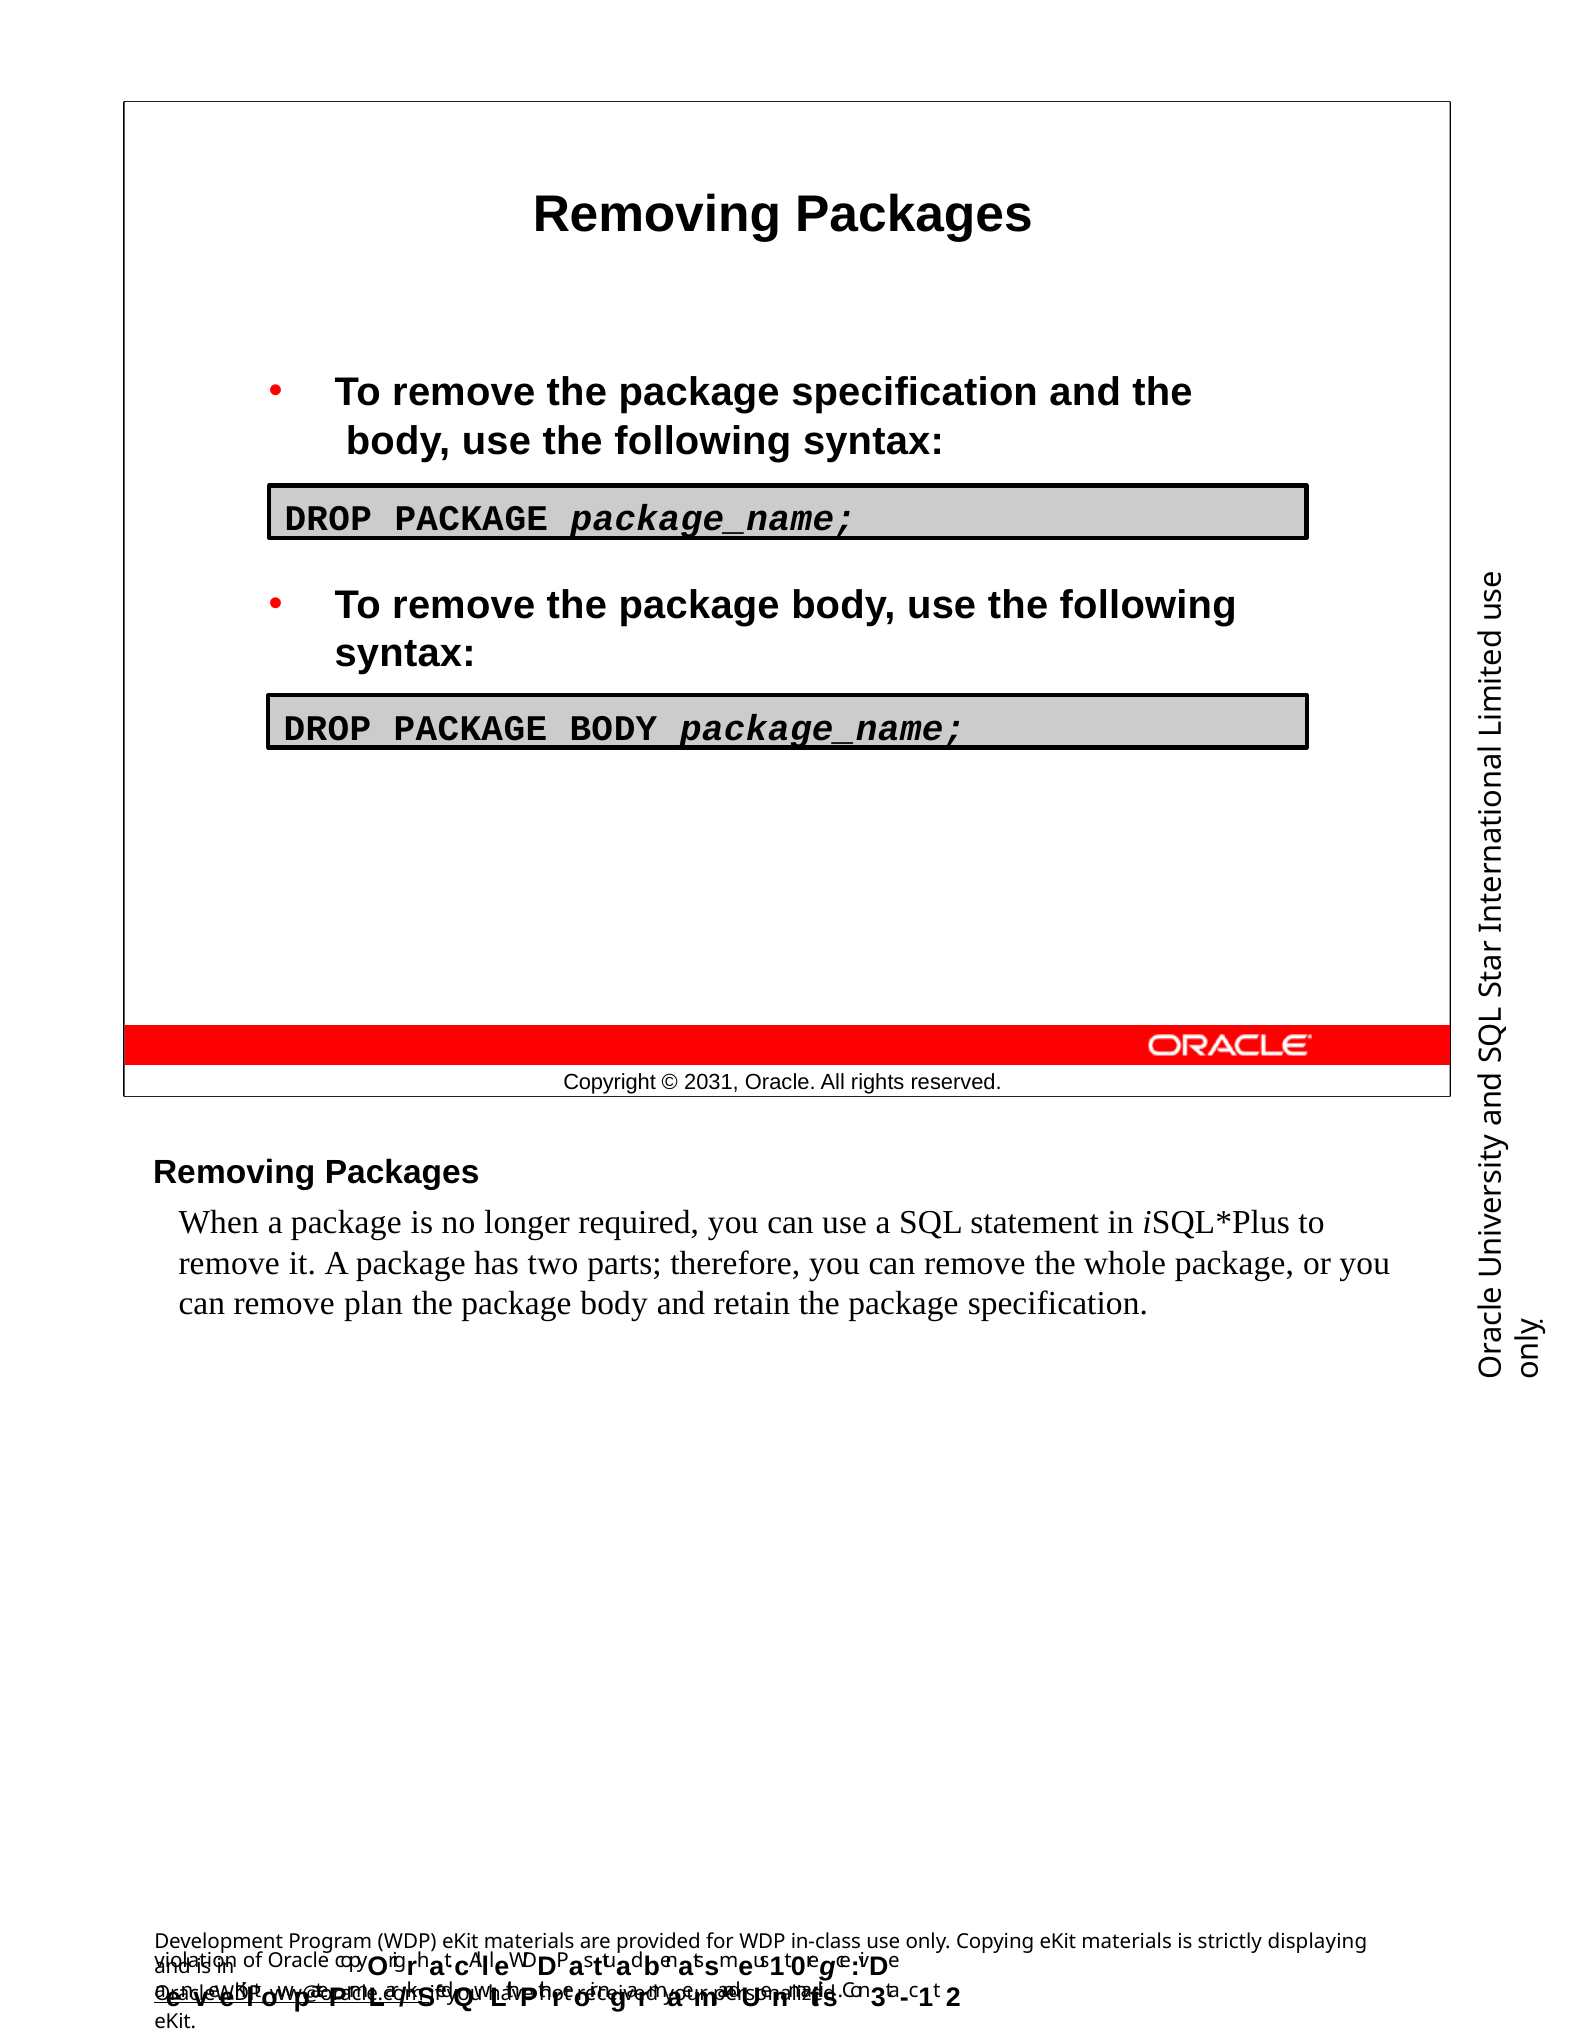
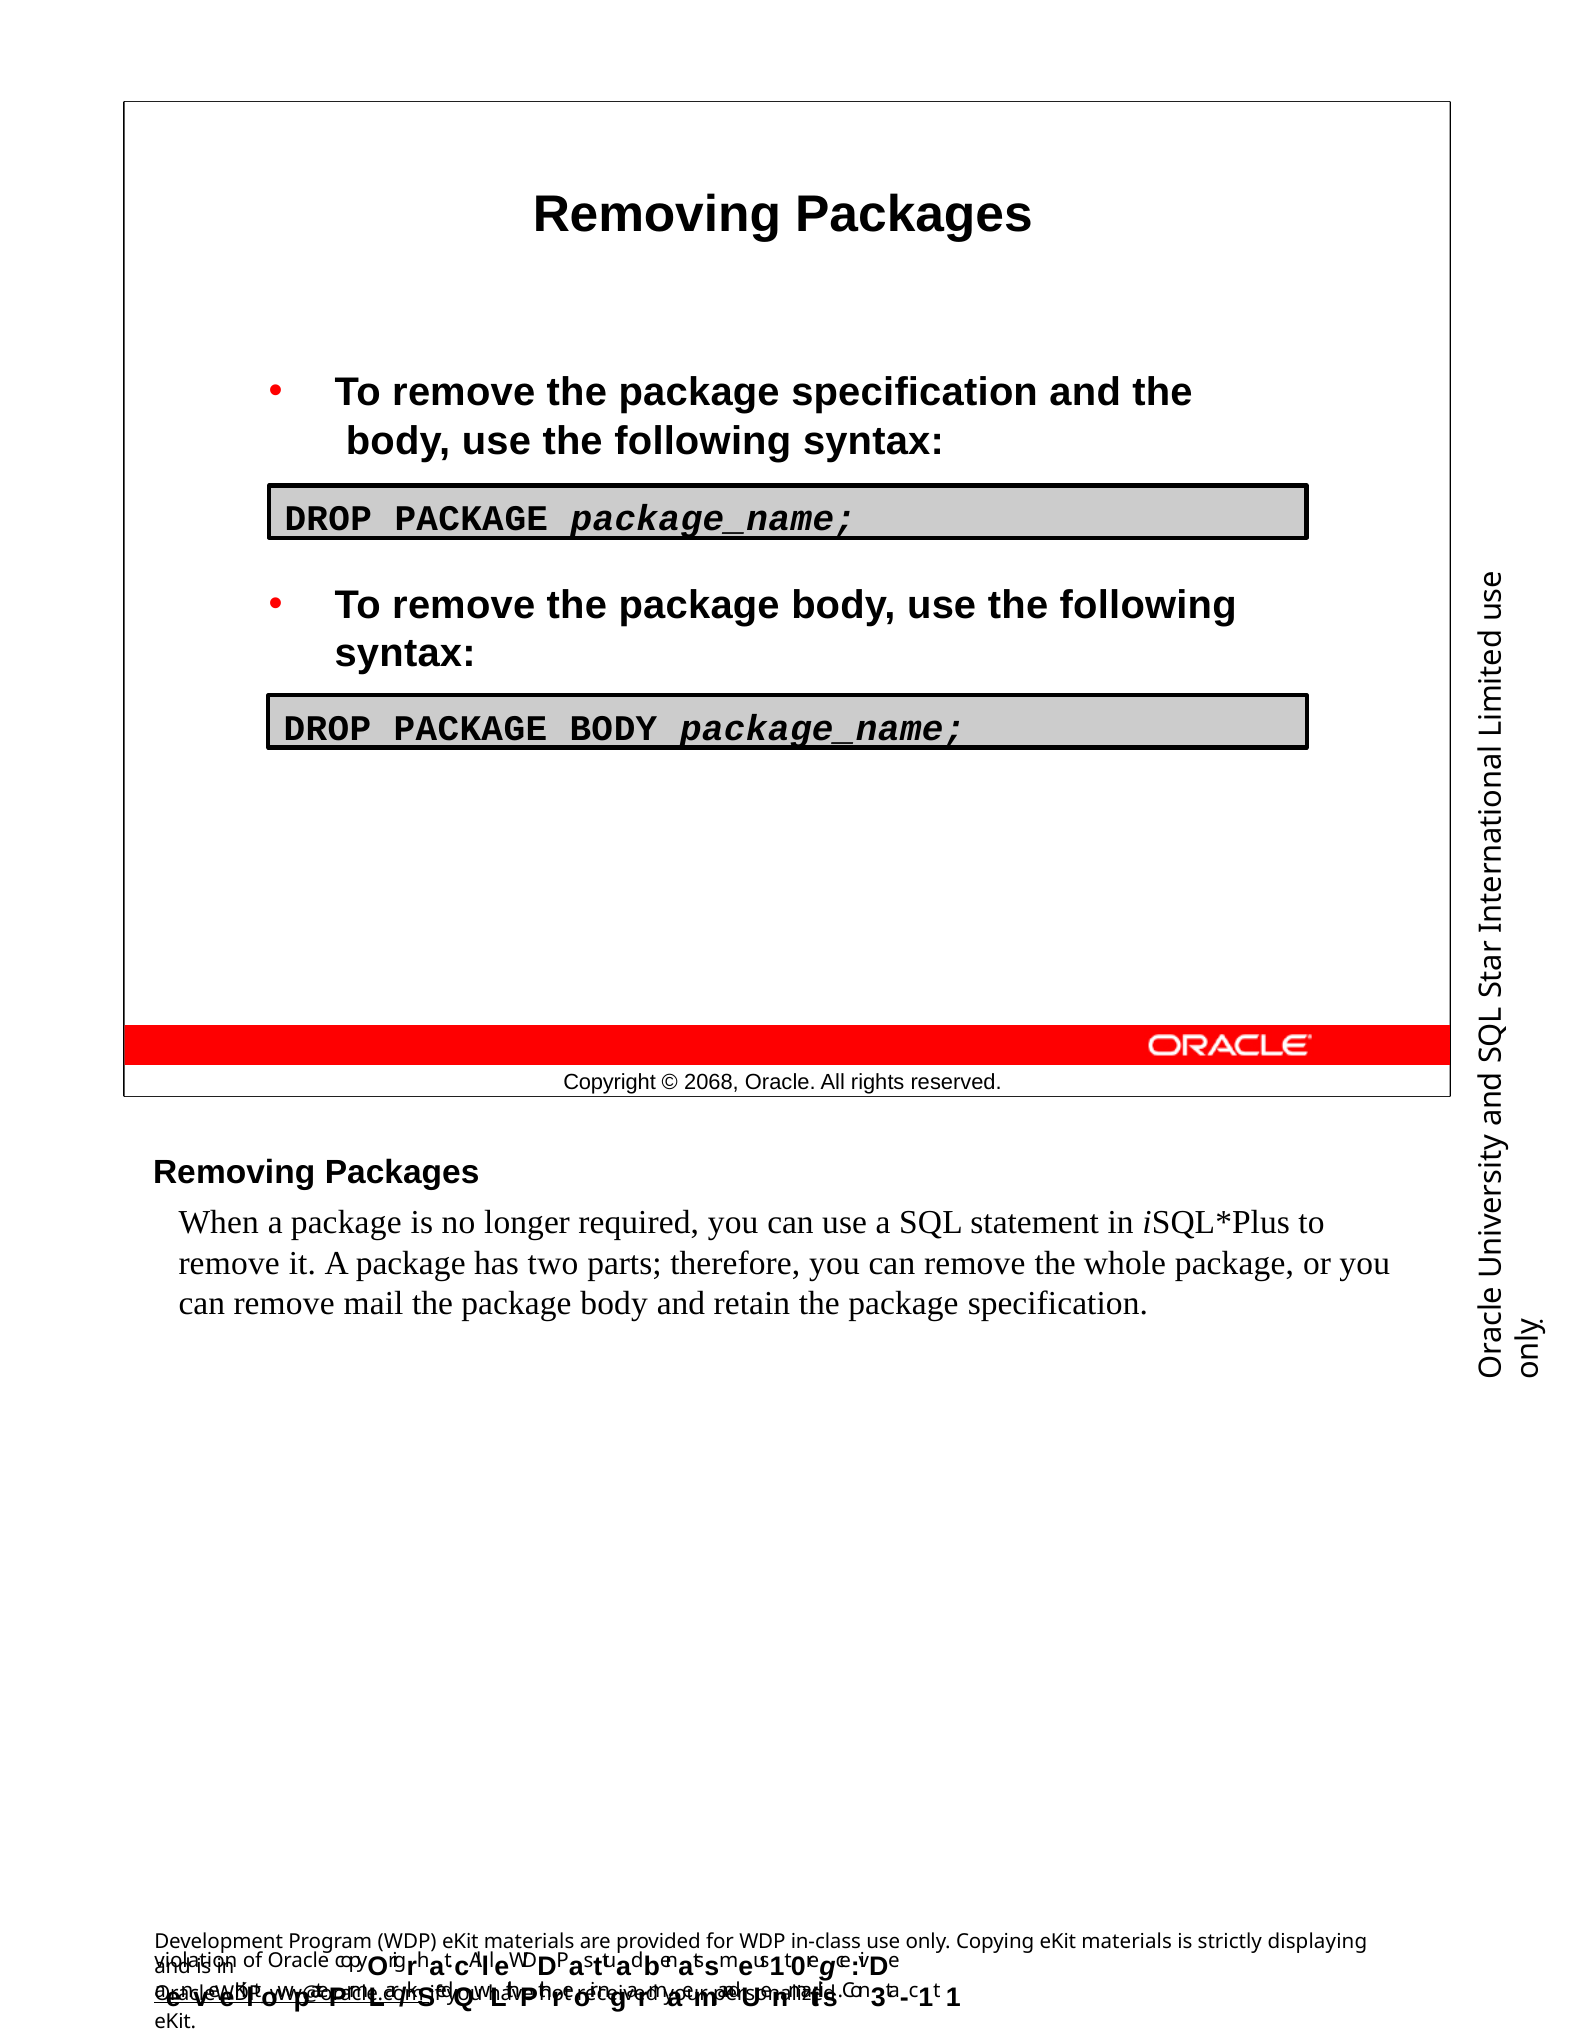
2031: 2031 -> 2068 (711, 1082)
plan: plan -> mail (374, 1303)
2: 2 -> 1 (953, 1997)
